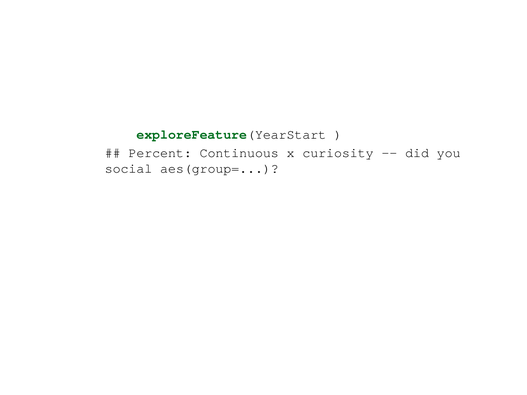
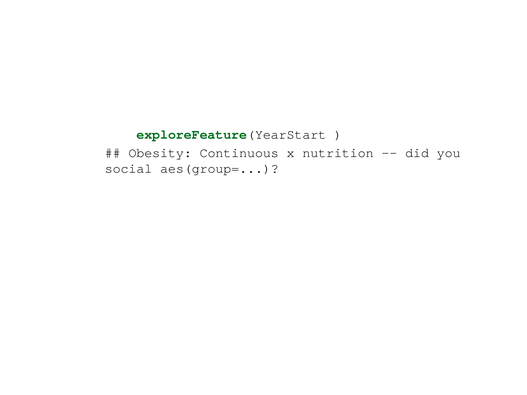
Percent: Percent -> Obesity (160, 153)
curiosity: curiosity -> nutrition (338, 153)
